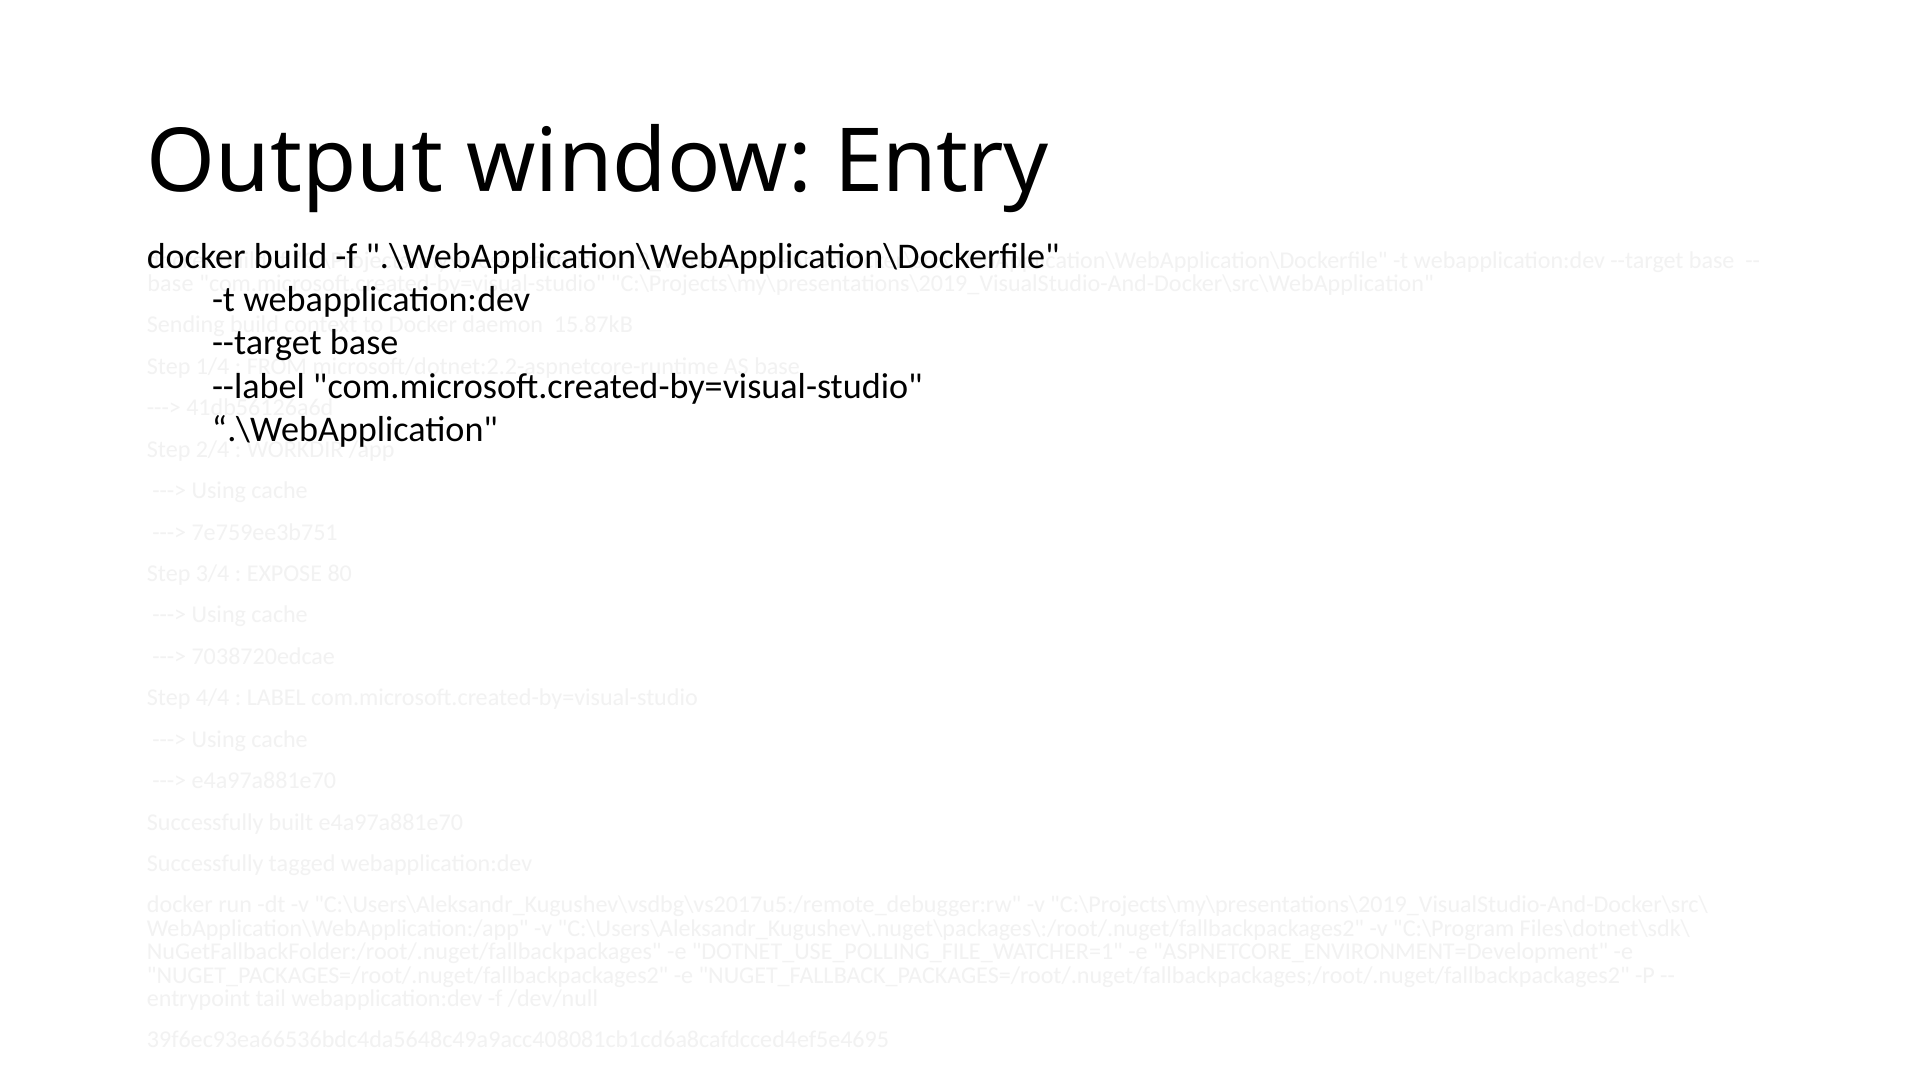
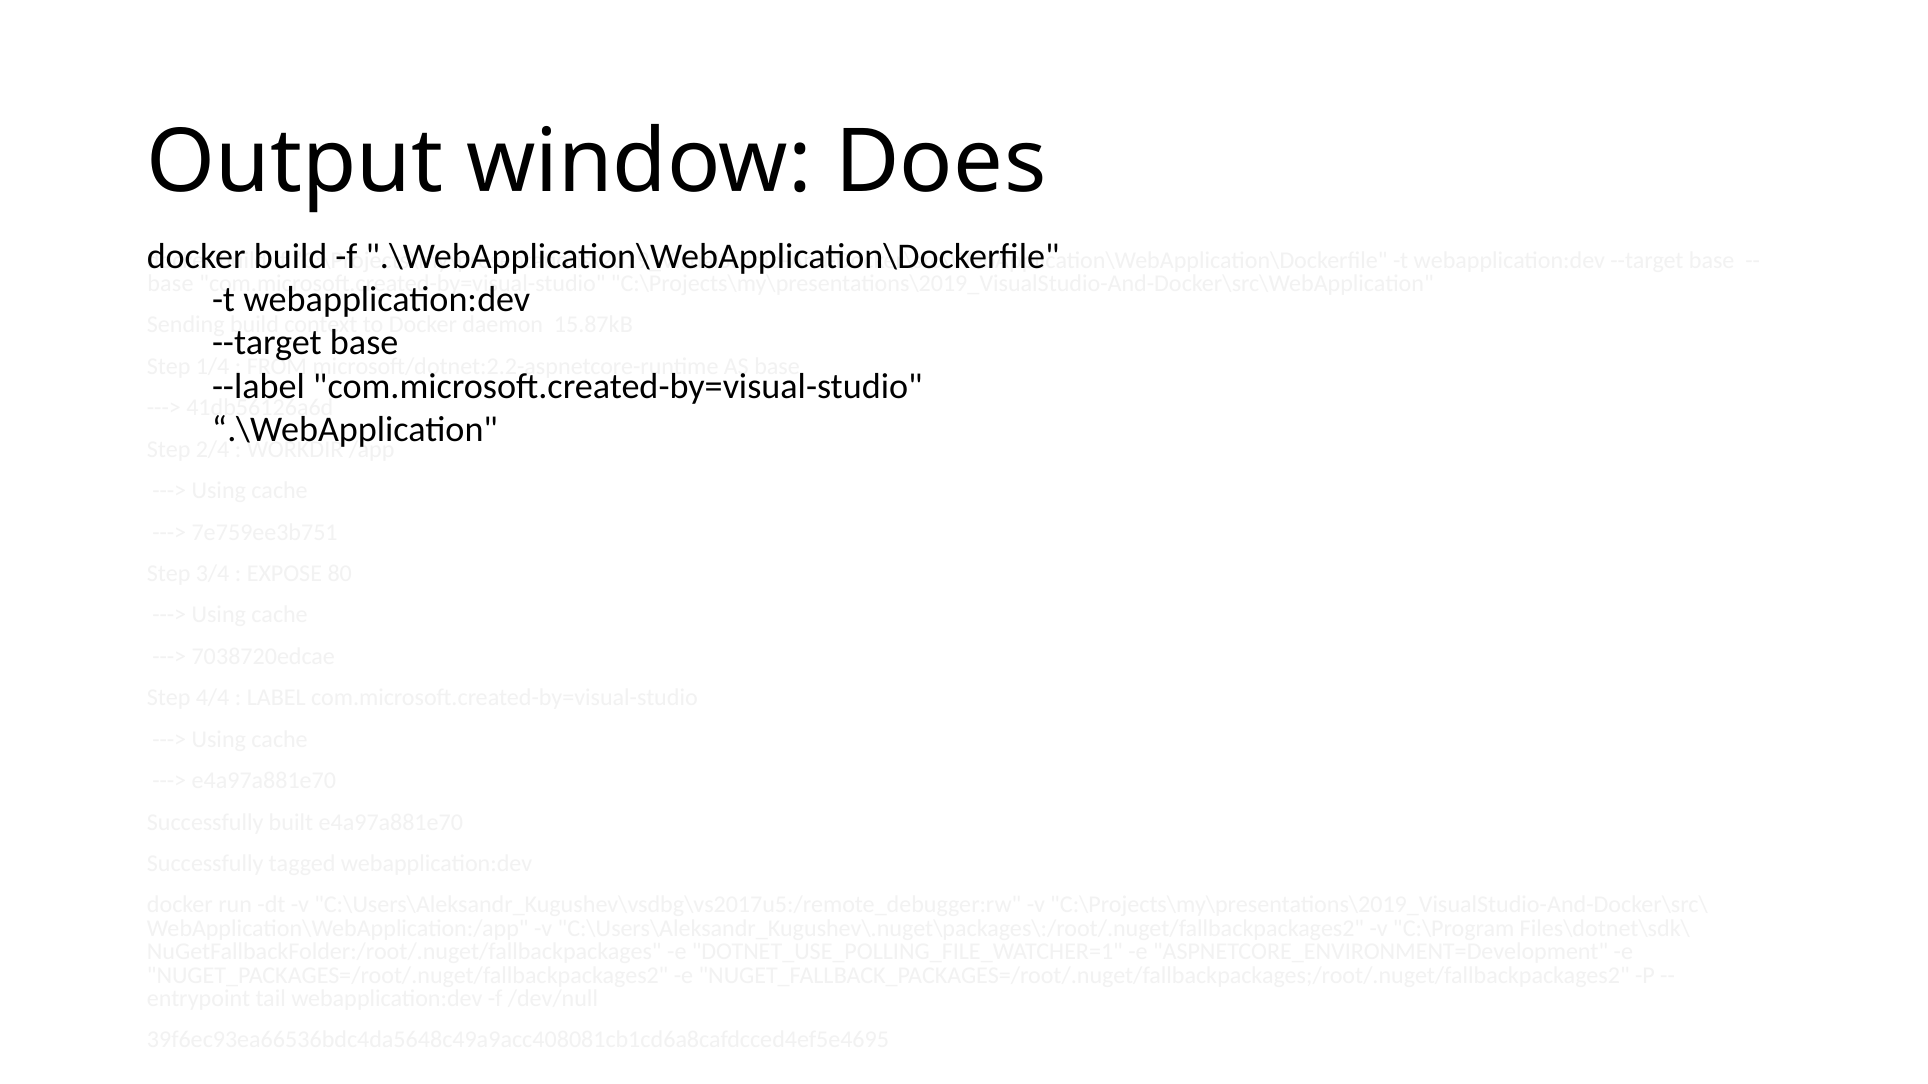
Entry: Entry -> Does (941, 162)
